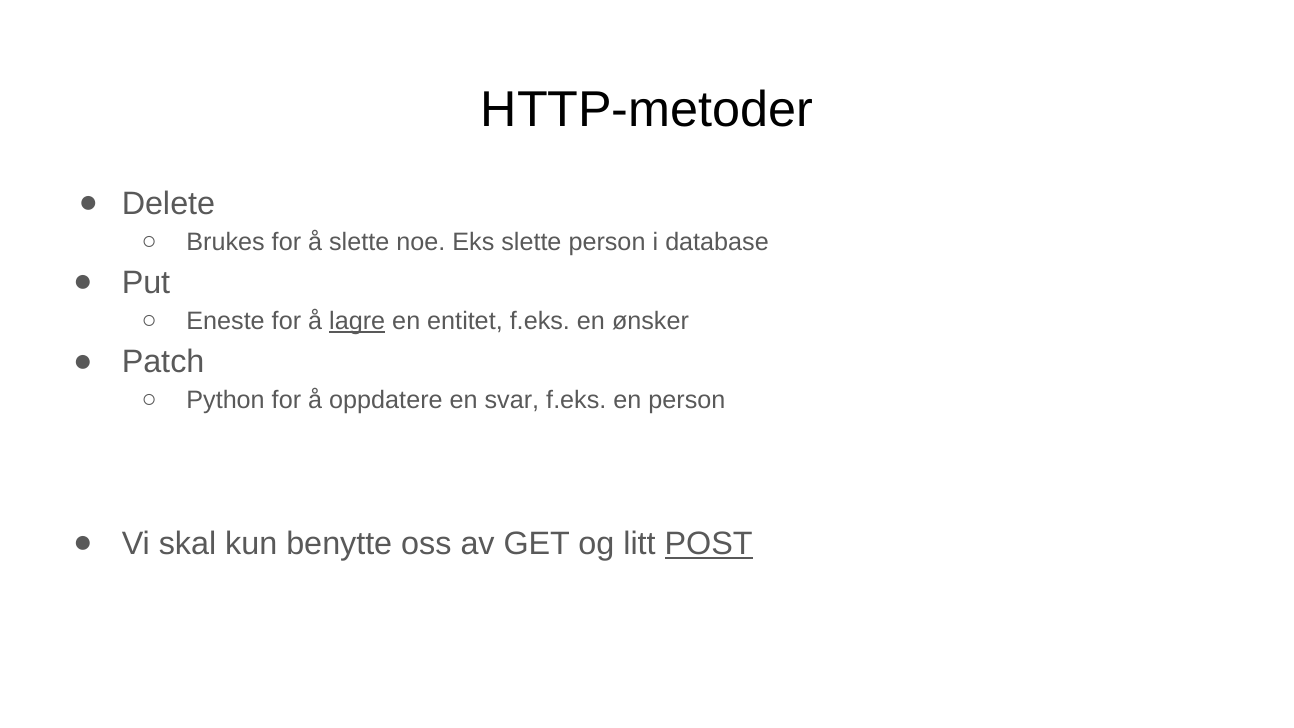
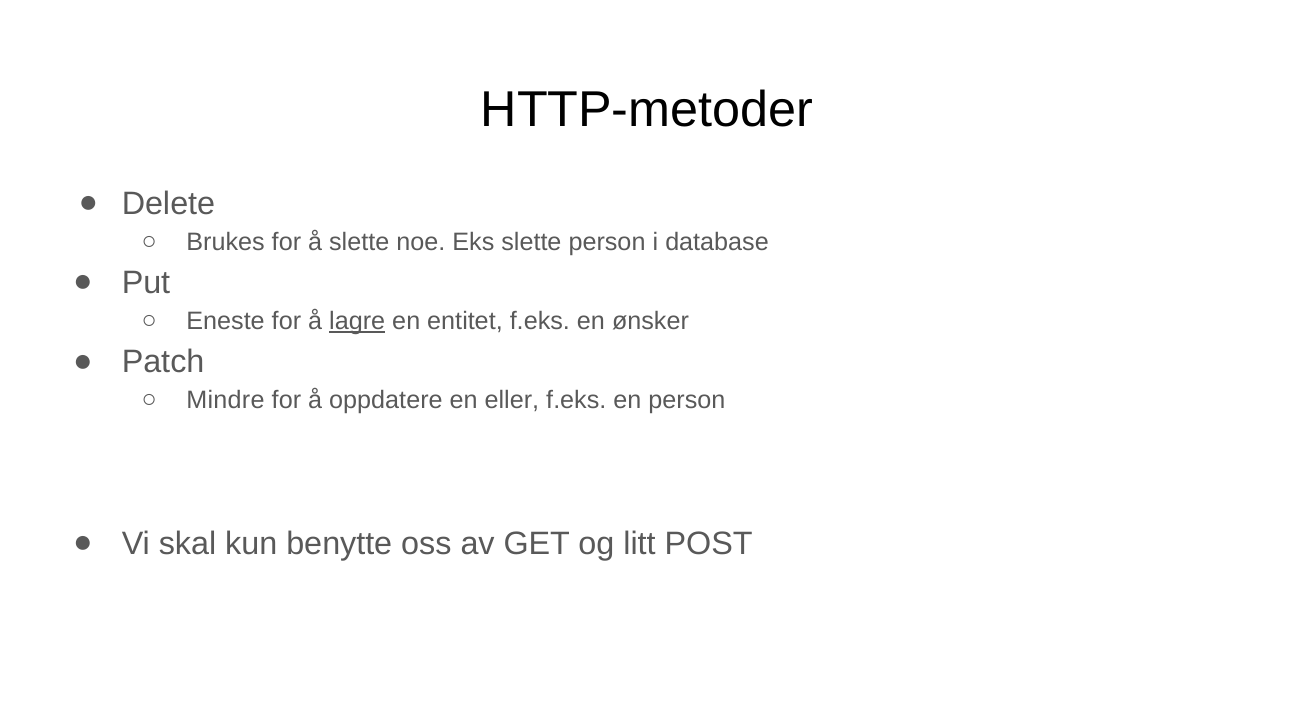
Python: Python -> Mindre (225, 401)
svar: svar -> eller (512, 401)
POST underline: present -> none (709, 544)
